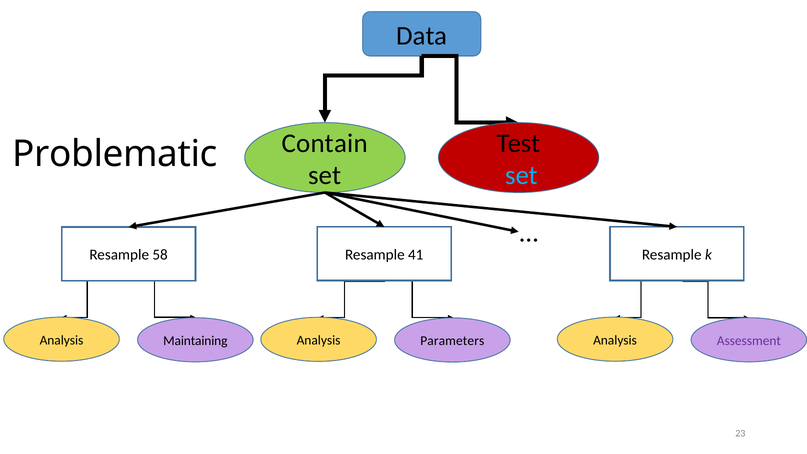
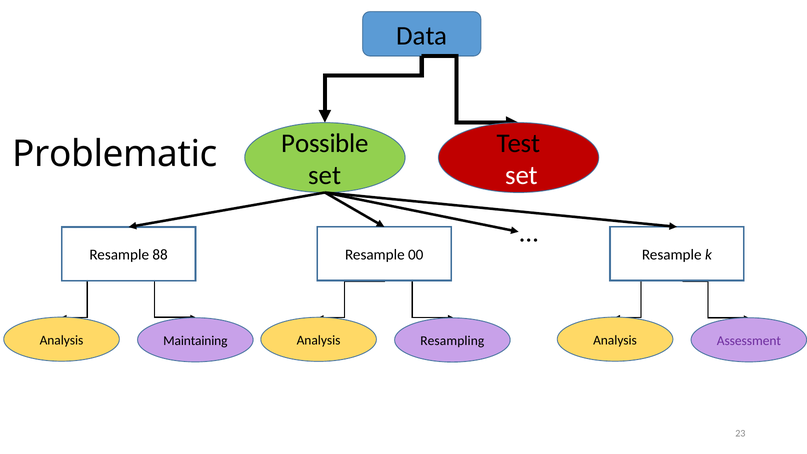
Contain: Contain -> Possible (325, 143)
set colour: light blue -> white (522, 176)
58: 58 -> 88 (160, 255)
41: 41 -> 00 (416, 255)
Parameters: Parameters -> Resampling (452, 341)
